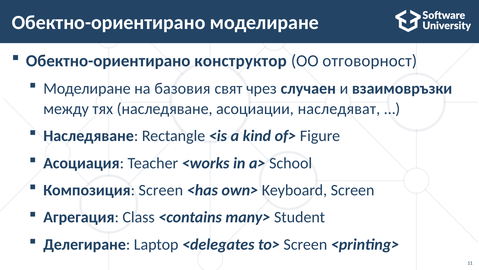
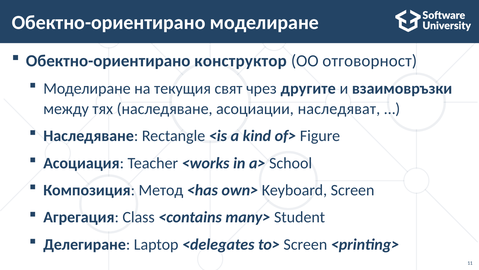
базовия: базовия -> текущия (183, 88)
случаен: случаен -> другите (308, 88)
Композиция Screen: Screen -> Метод (161, 190)
